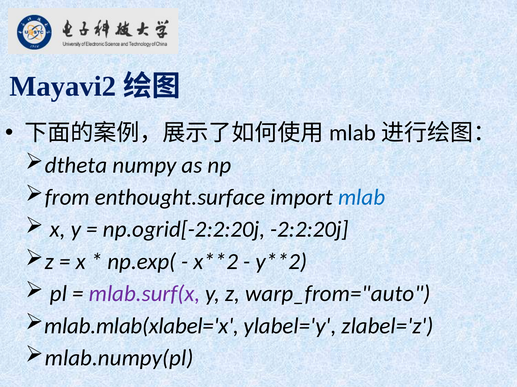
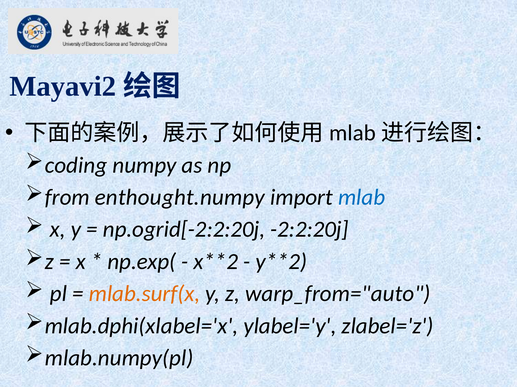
dtheta: dtheta -> coding (76, 166)
enthought.surface: enthought.surface -> enthought.numpy (180, 198)
mlab.surf(x colour: purple -> orange (144, 294)
mlab.mlab(xlabel='x: mlab.mlab(xlabel='x -> mlab.dphi(xlabel='x (141, 326)
